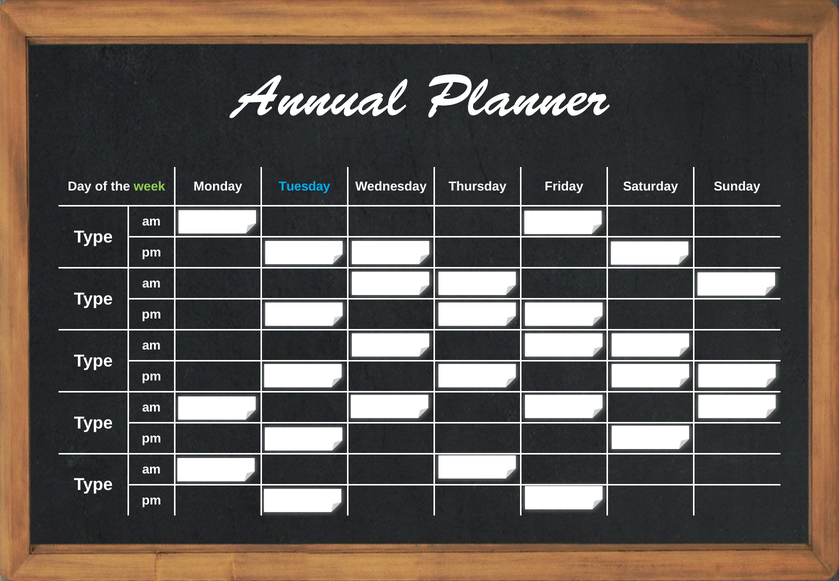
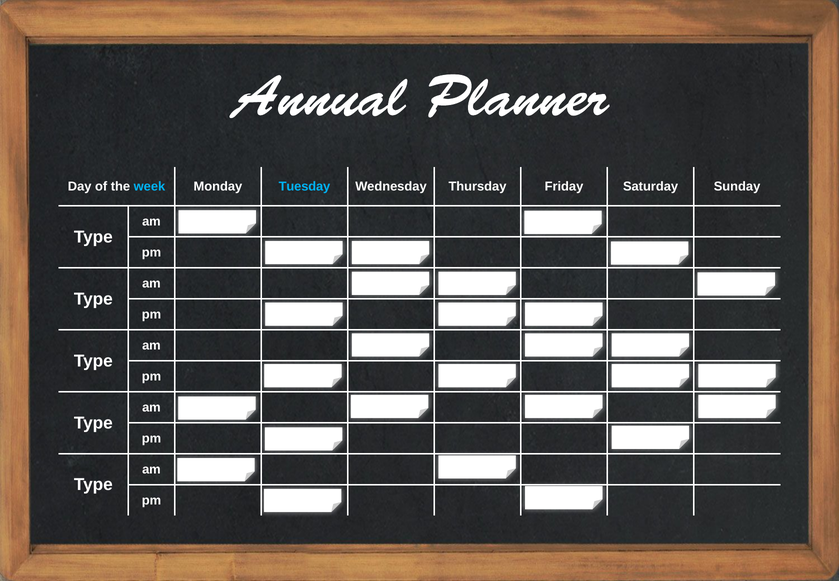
week colour: light green -> light blue (149, 187)
